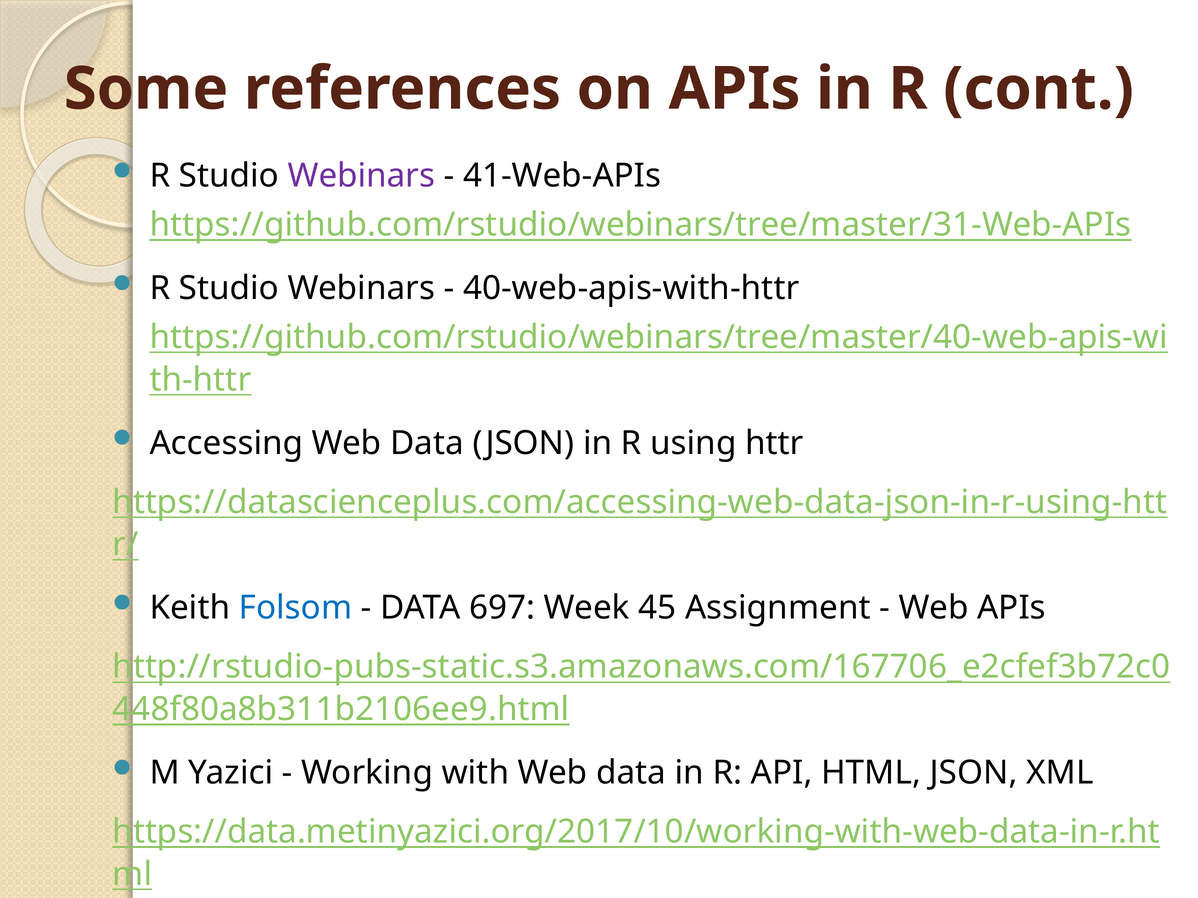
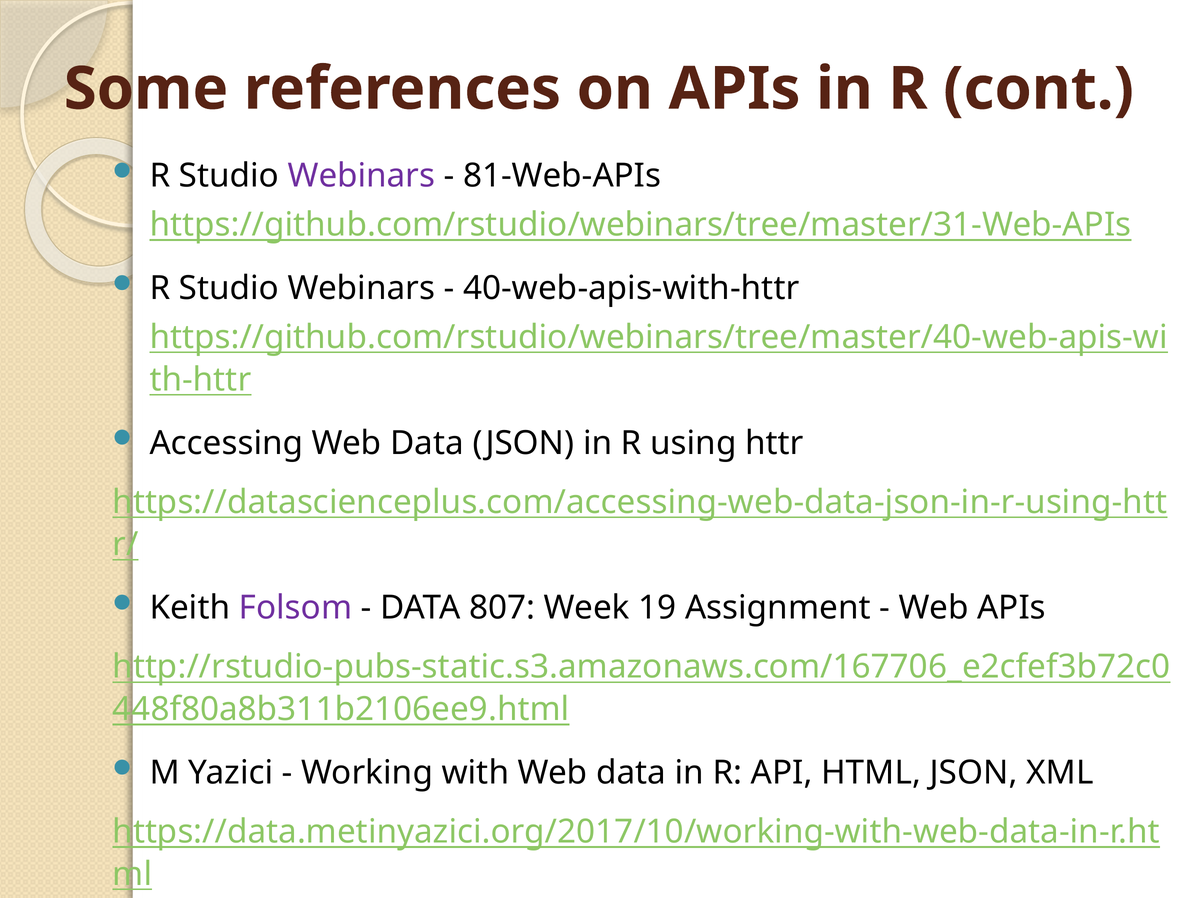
41-Web-APIs: 41-Web-APIs -> 81-Web-APIs (562, 176)
Folsom colour: blue -> purple (296, 608)
697: 697 -> 807 (502, 608)
45: 45 -> 19 (657, 608)
